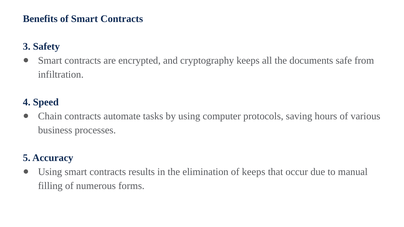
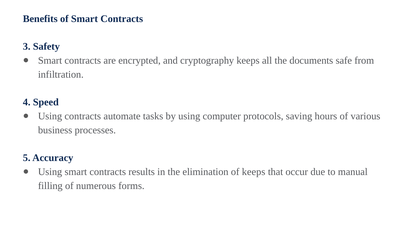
Chain: Chain -> Using (50, 116)
